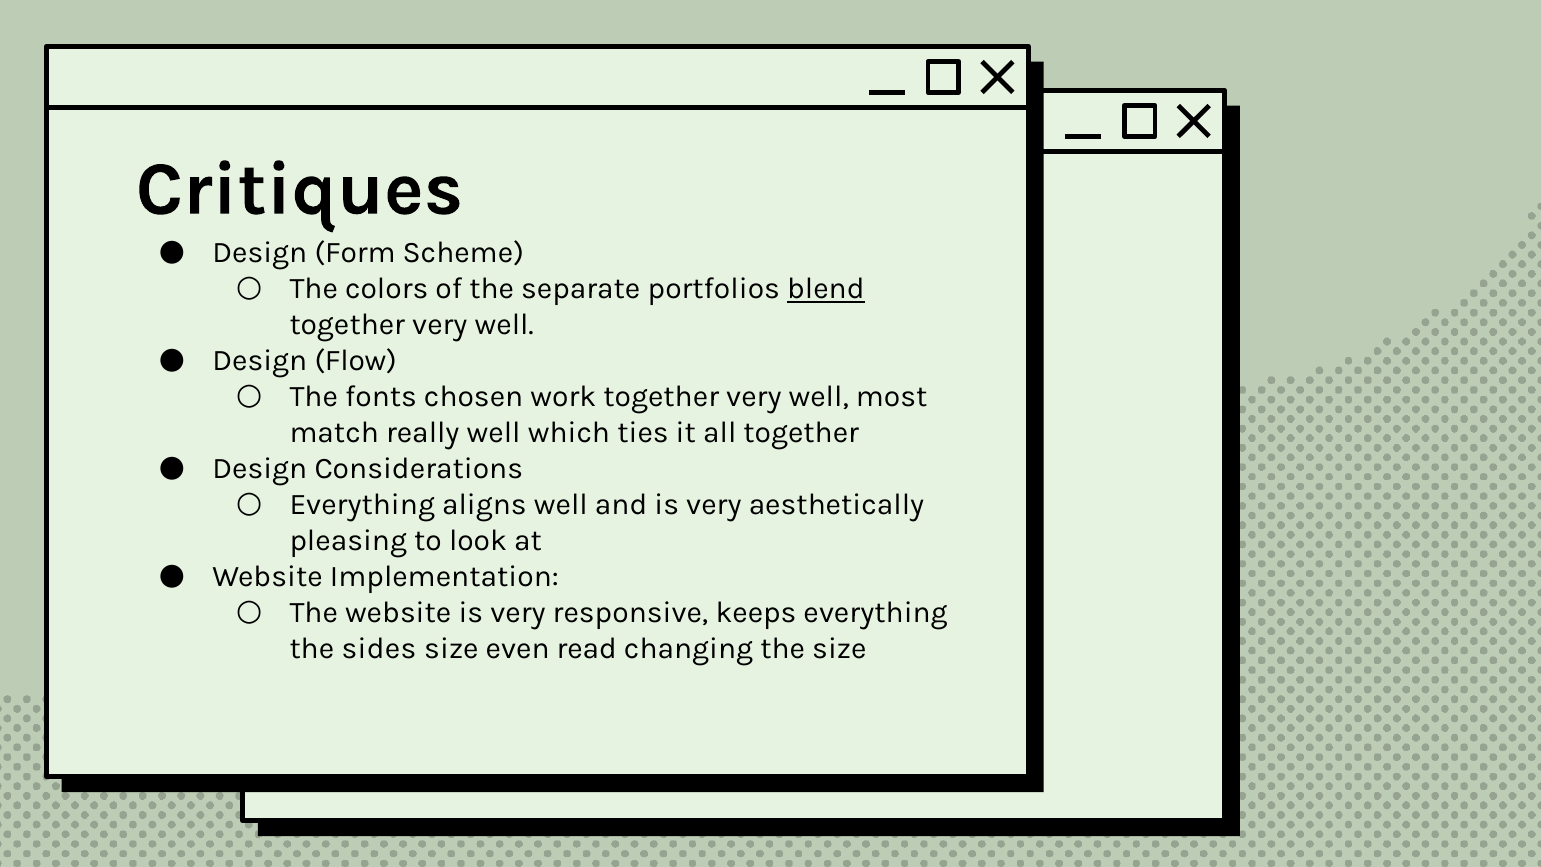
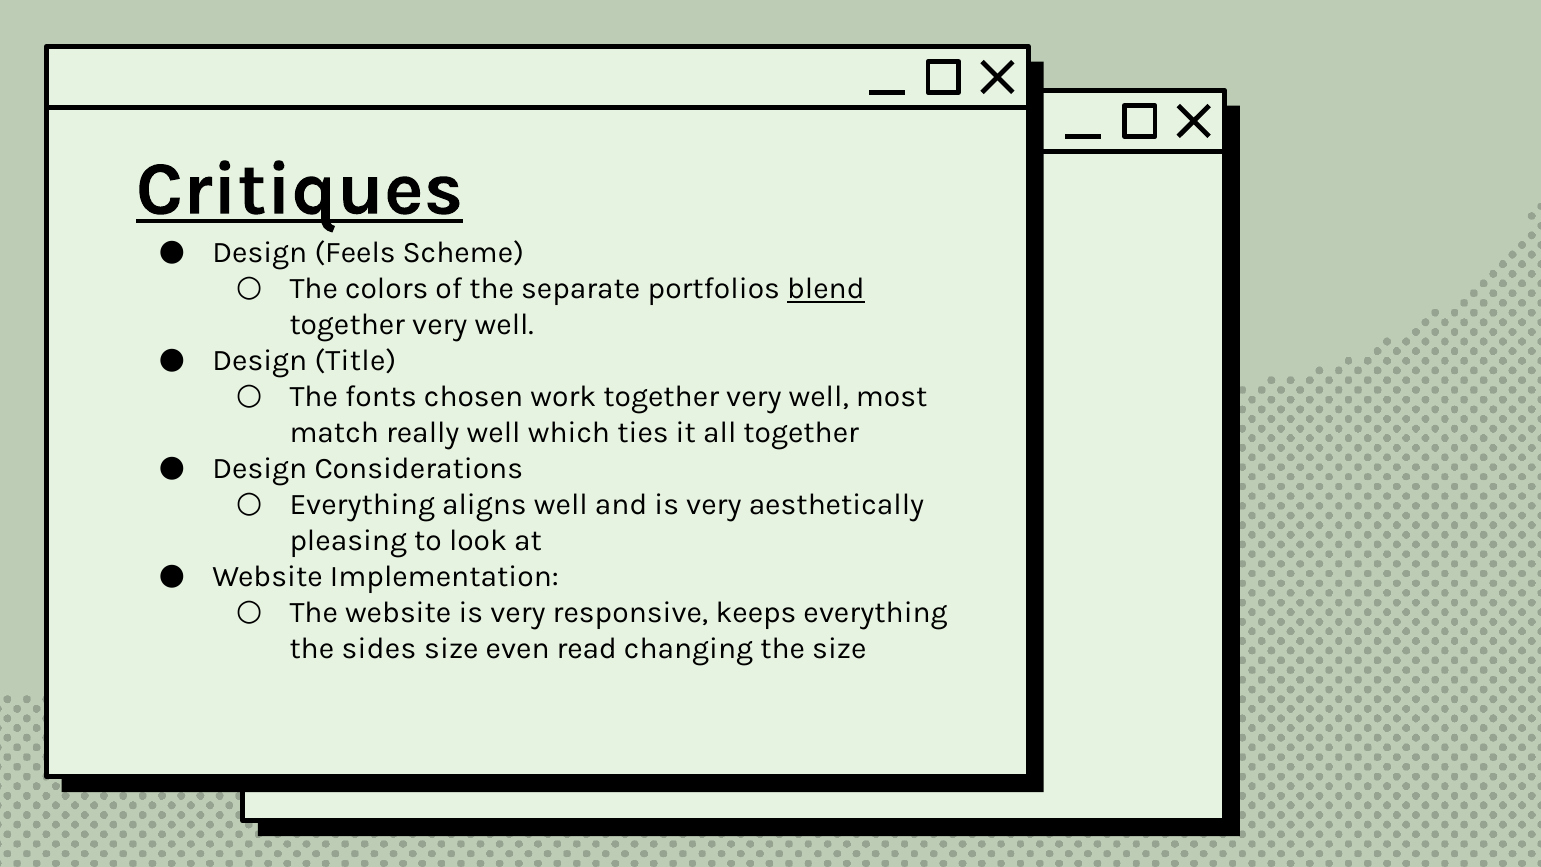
Critiques underline: none -> present (299, 189)
Form: Form -> Feels (355, 253)
Flow: Flow -> Title (355, 361)
